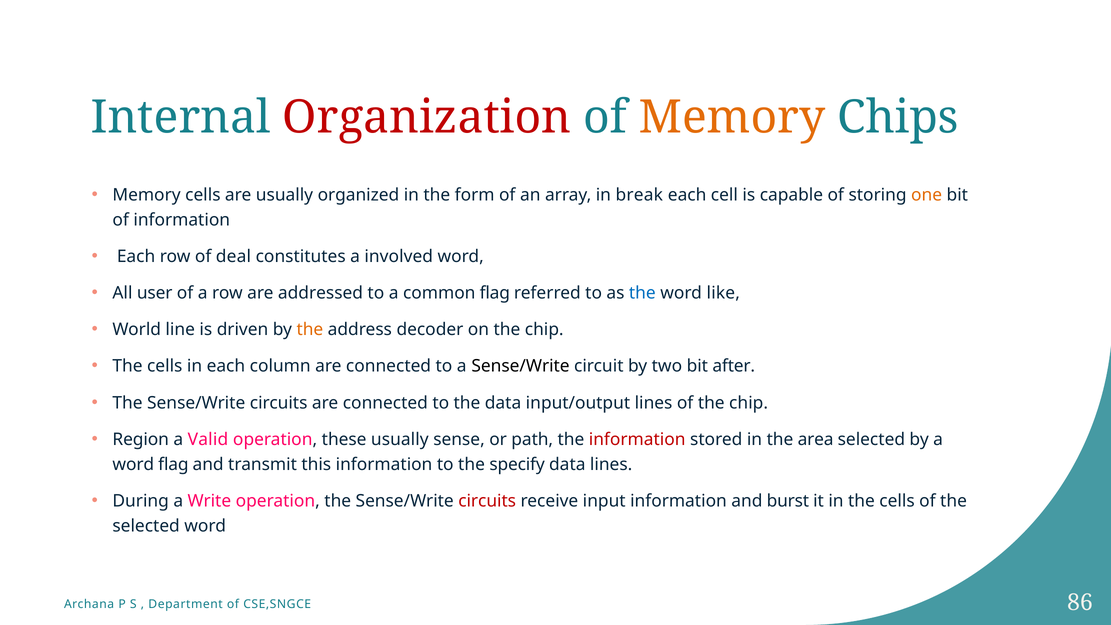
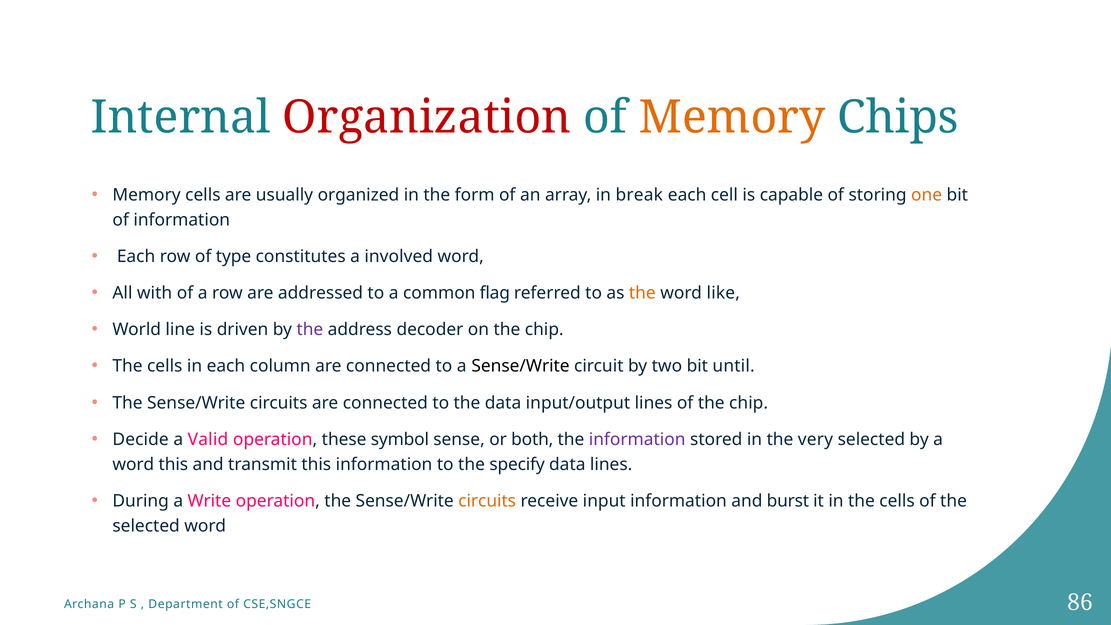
deal: deal -> type (234, 256)
user: user -> with (155, 293)
the colour: blue -> orange (642, 293)
the colour: orange -> purple (310, 330)
after: after -> until (734, 366)
Region: Region -> Decide (141, 439)
these usually: usually -> symbol (400, 439)
path: path -> both (532, 439)
information colour: red -> purple (637, 439)
area: area -> very (815, 439)
word flag: flag -> this (173, 464)
circuits colour: red -> orange (487, 501)
